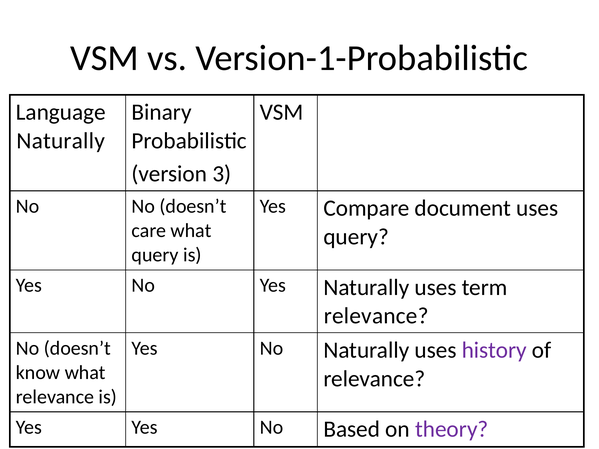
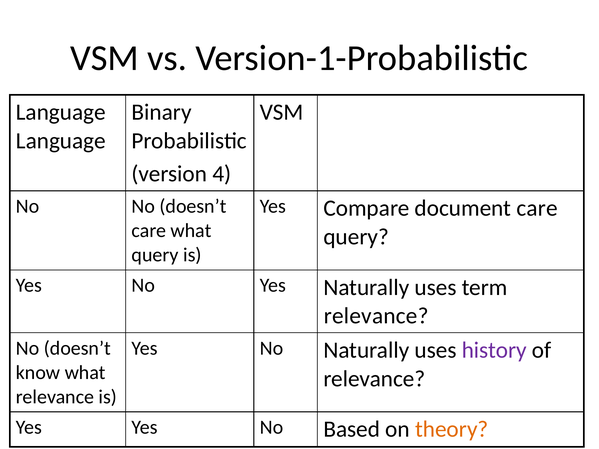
Naturally: Naturally -> Language (61, 141)
3: 3 -> 4 (222, 174)
document uses: uses -> care (537, 208)
theory colour: purple -> orange (452, 430)
